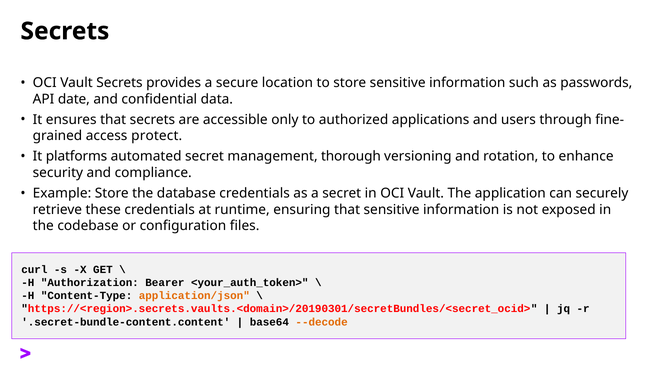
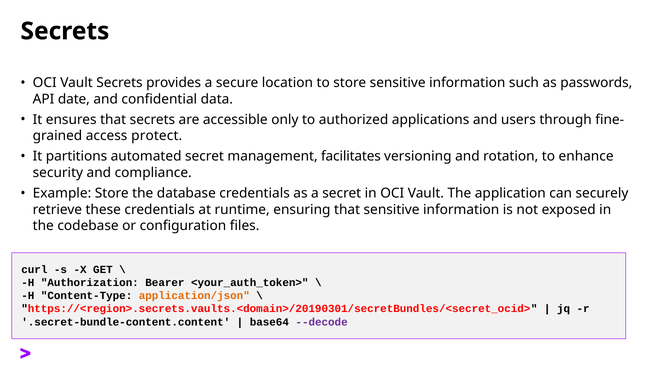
platforms: platforms -> partitions (77, 157)
thorough: thorough -> facilitates (351, 157)
--decode colour: orange -> purple (322, 322)
